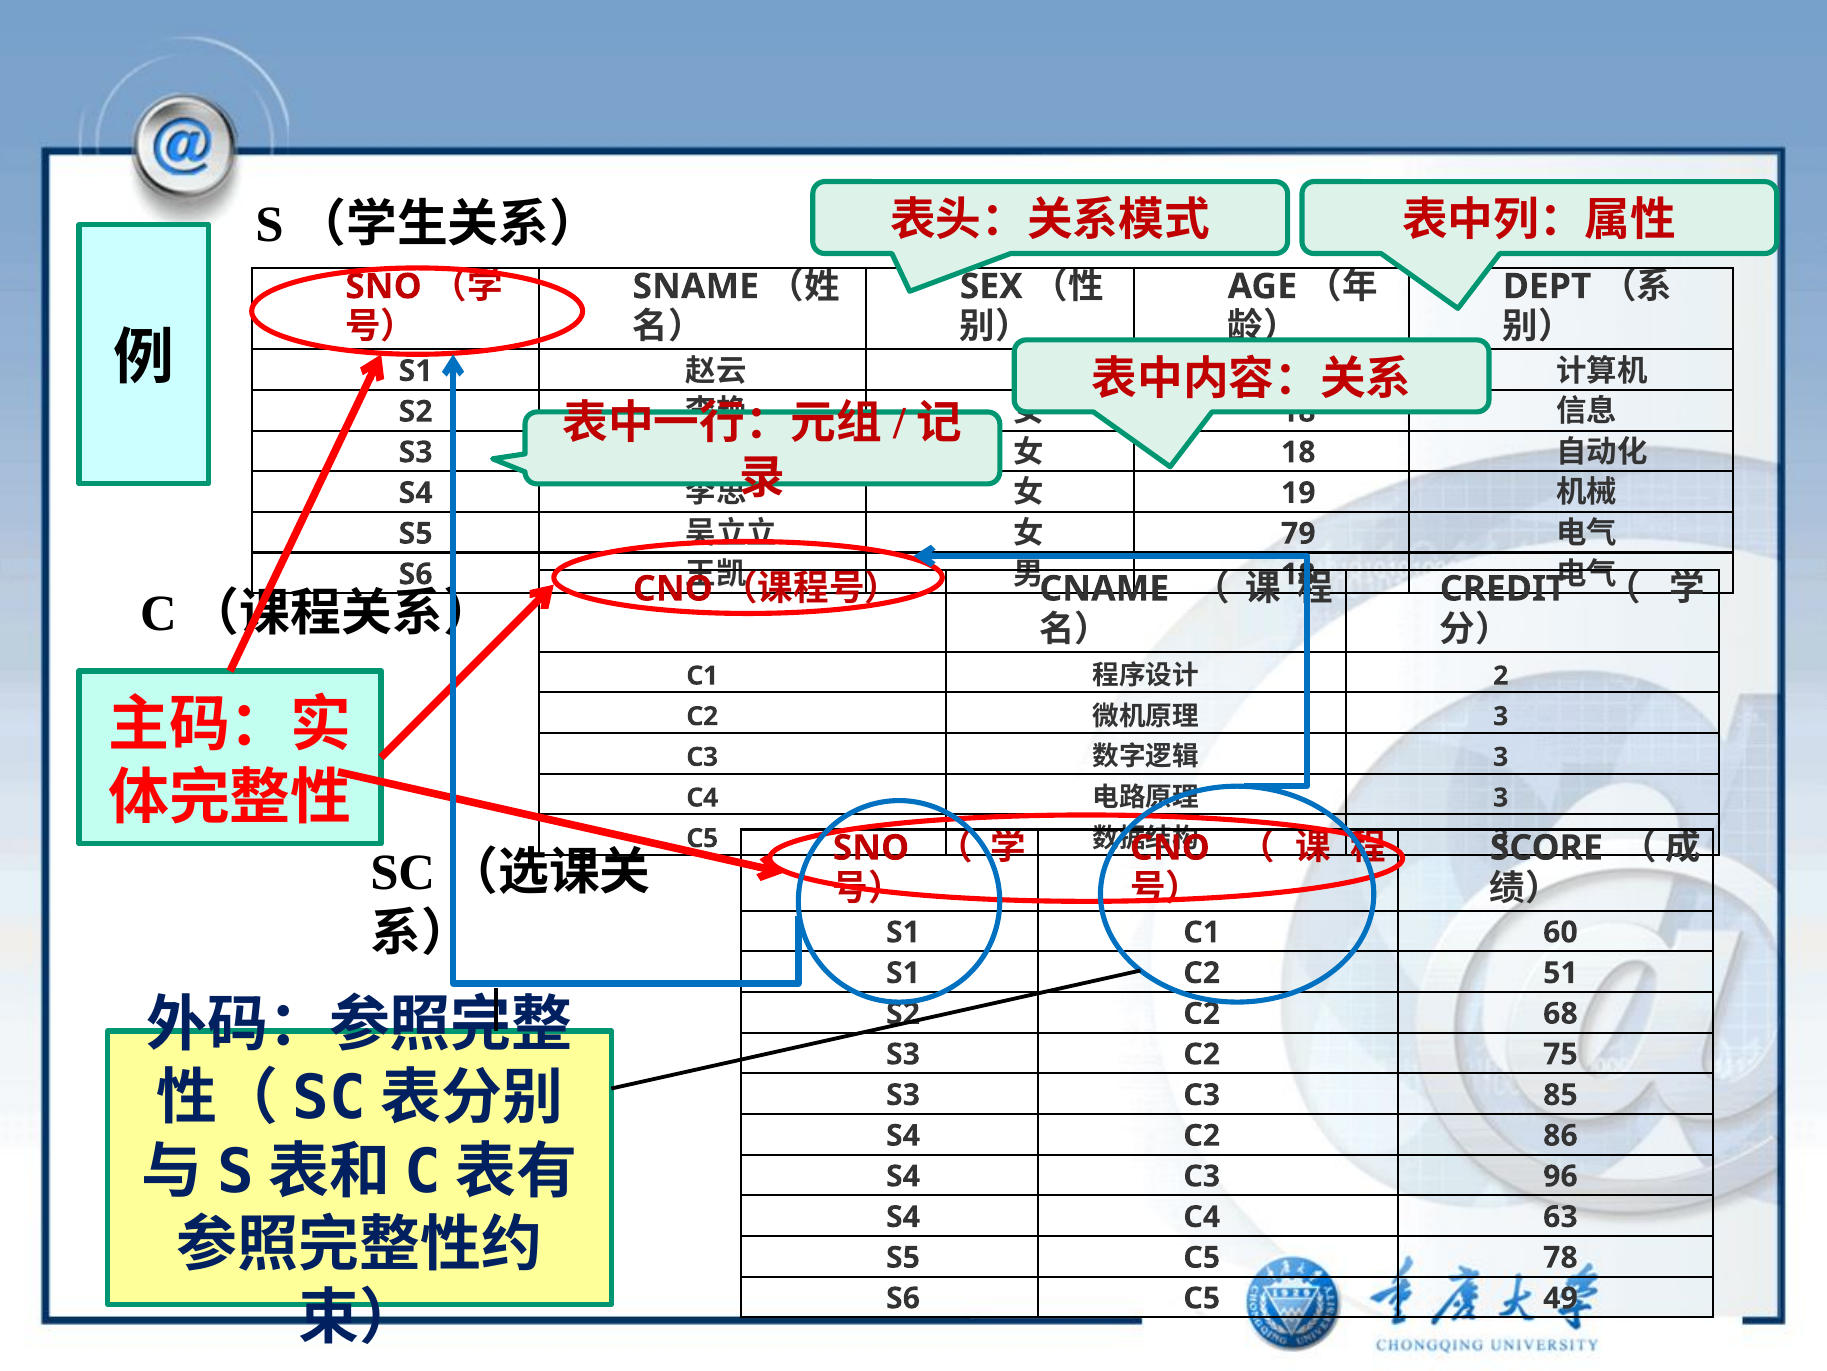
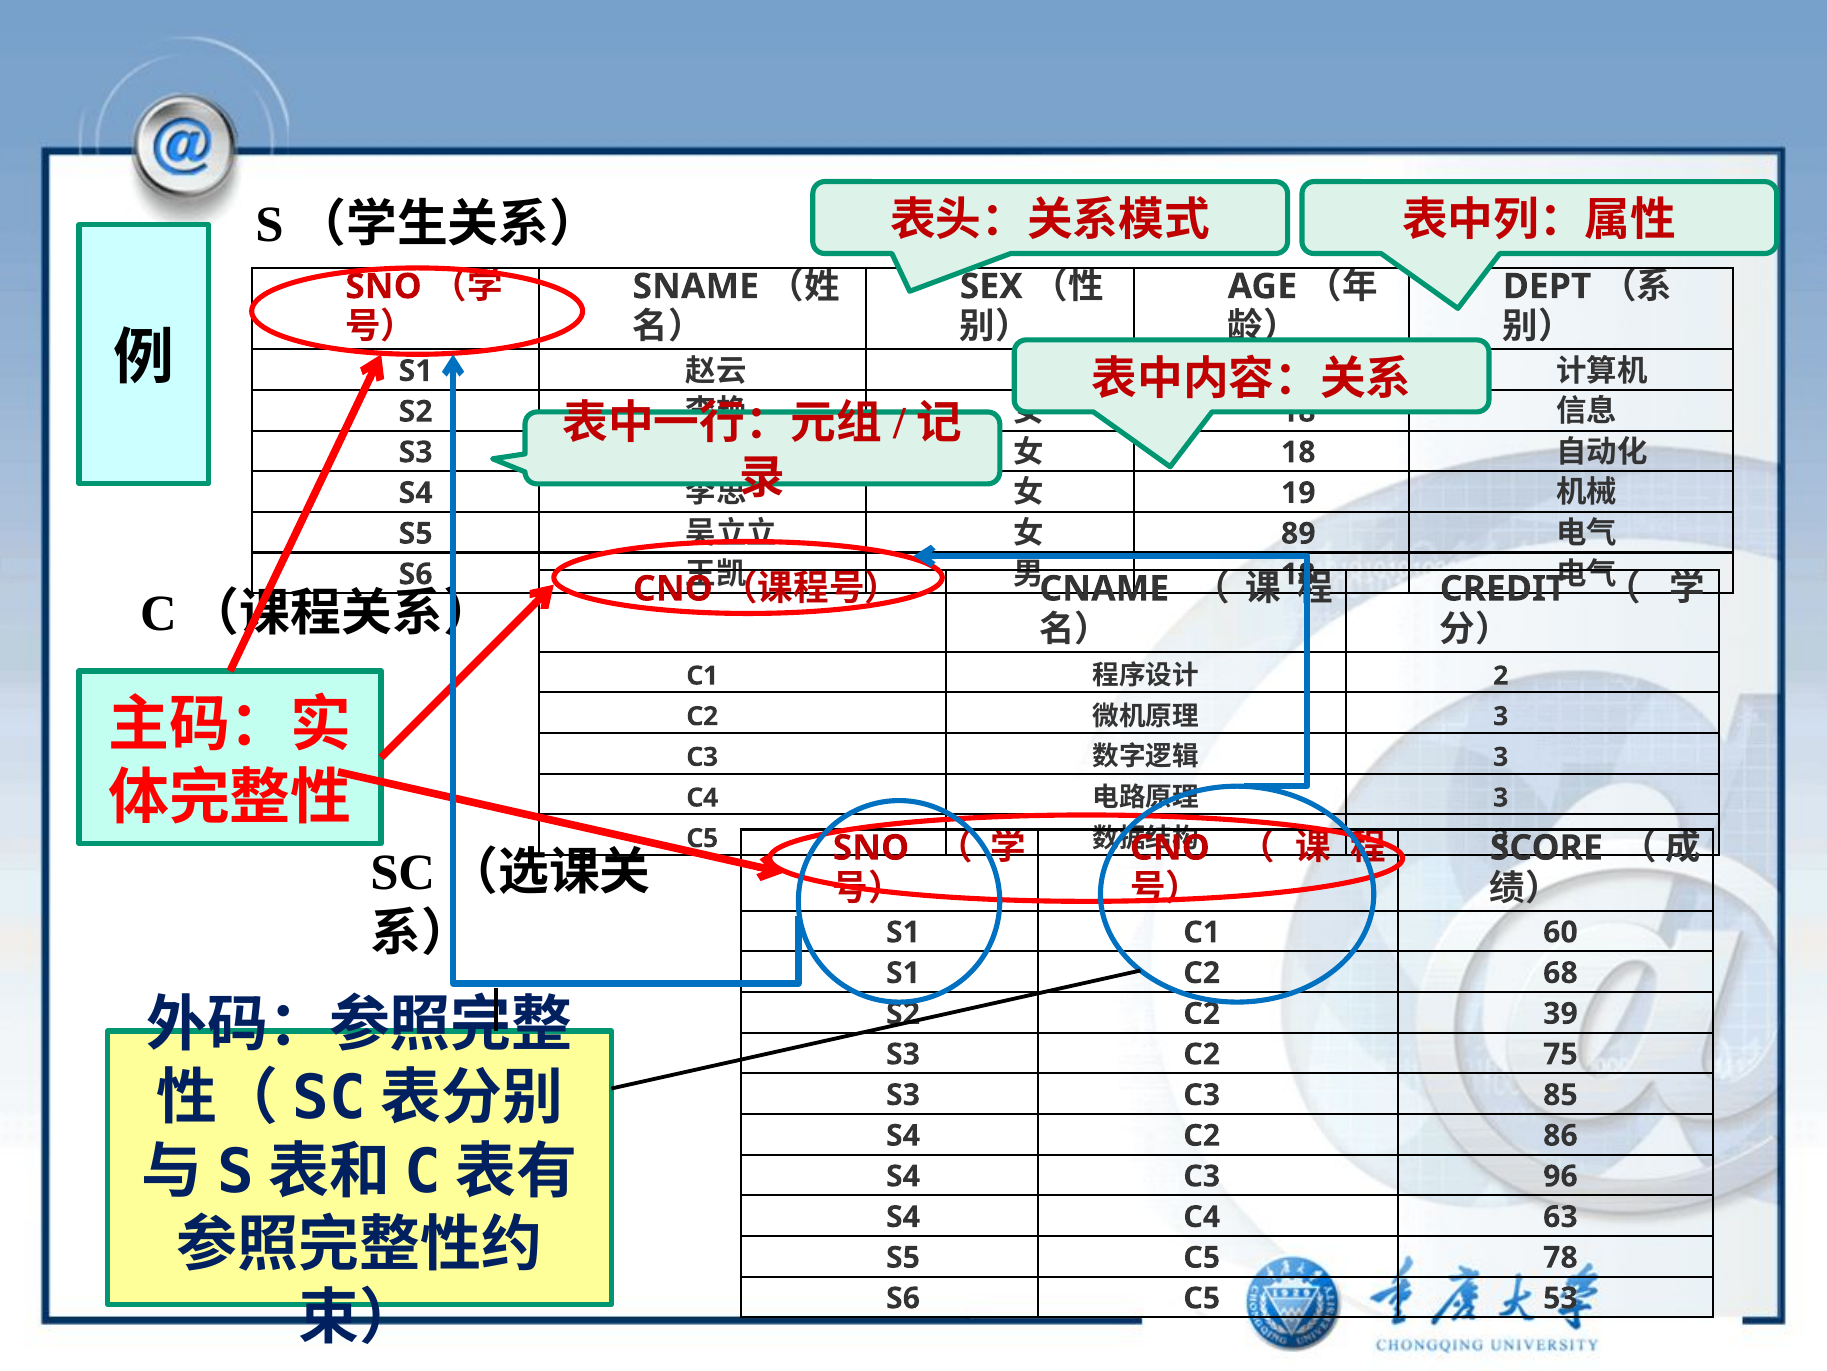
79: 79 -> 89 (1298, 533)
51: 51 -> 68 (1560, 973)
68: 68 -> 39 (1560, 1013)
49: 49 -> 53 (1560, 1298)
